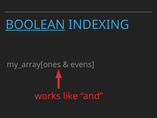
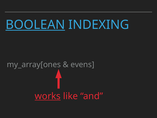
works underline: none -> present (48, 96)
